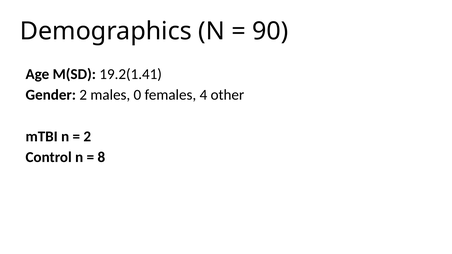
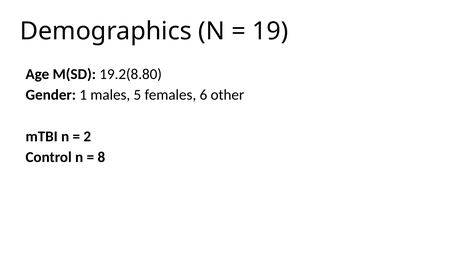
90: 90 -> 19 (270, 31)
19.2(1.41: 19.2(1.41 -> 19.2(8.80 (131, 74)
Gender 2: 2 -> 1 (83, 95)
0: 0 -> 5 (137, 95)
4: 4 -> 6 (203, 95)
